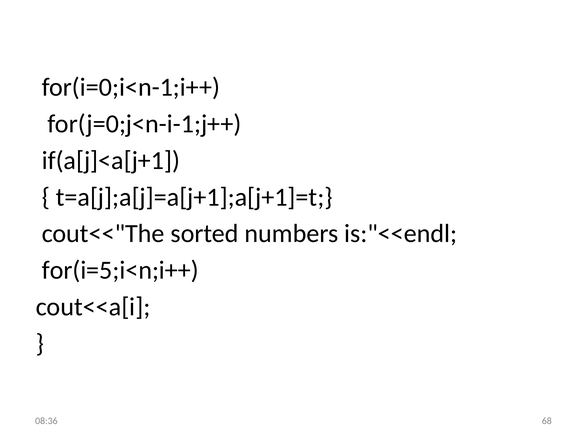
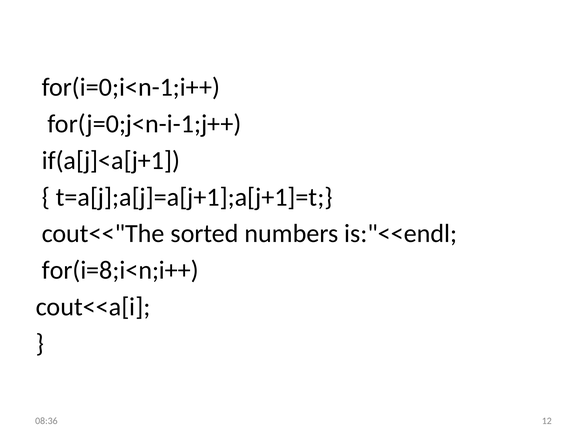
for(i=5;i<n;i++: for(i=5;i<n;i++ -> for(i=8;i<n;i++ (120, 270)
68: 68 -> 12 (547, 420)
